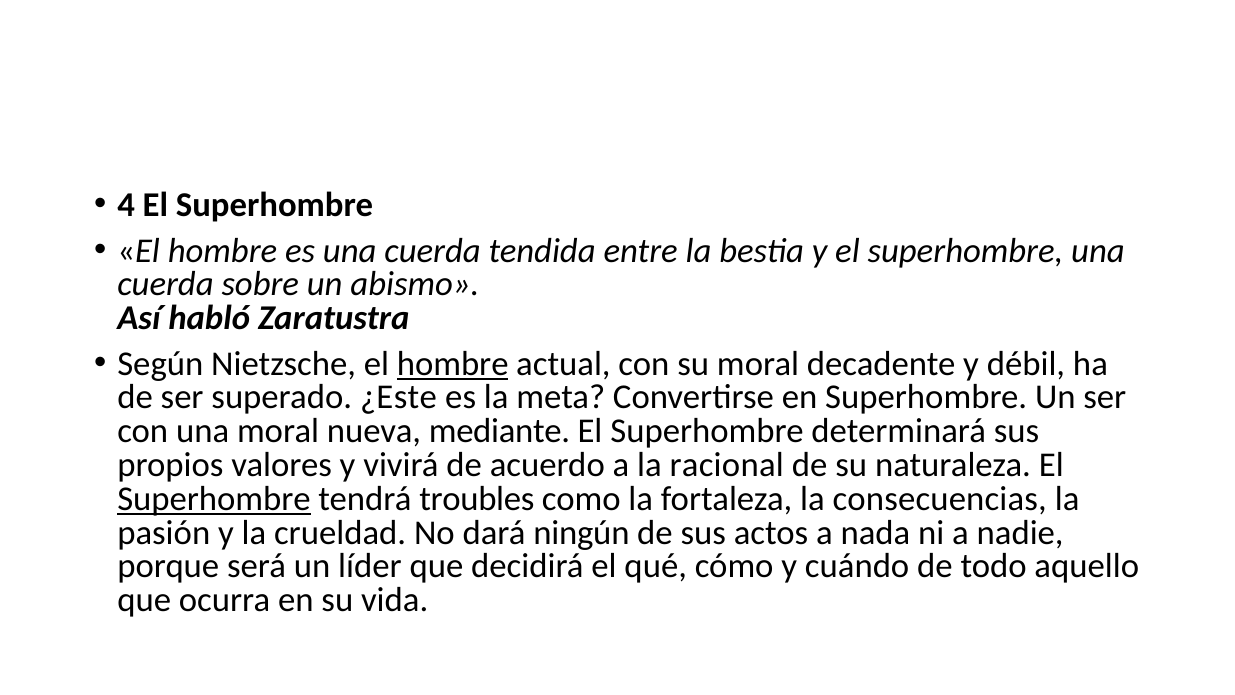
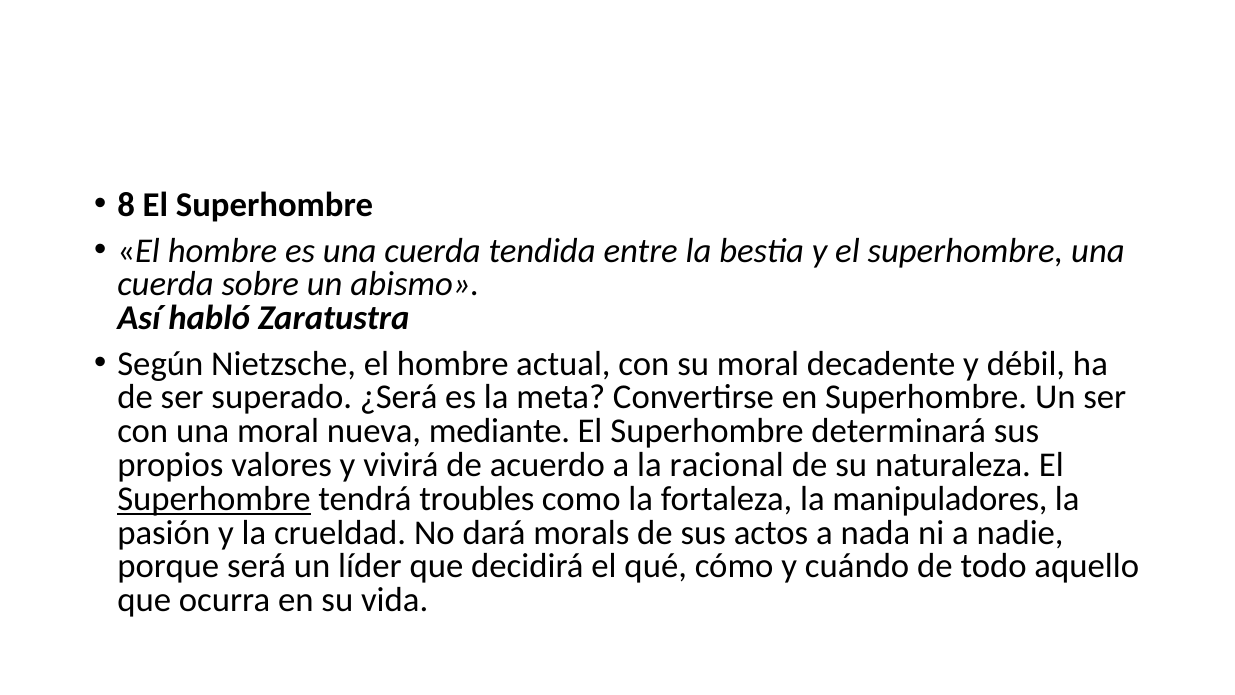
4: 4 -> 8 (126, 205)
hombre underline: present -> none (453, 363)
¿Este: ¿Este -> ¿Será (399, 397)
consecuencias: consecuencias -> manipuladores (940, 499)
ningún: ningún -> morals (581, 532)
